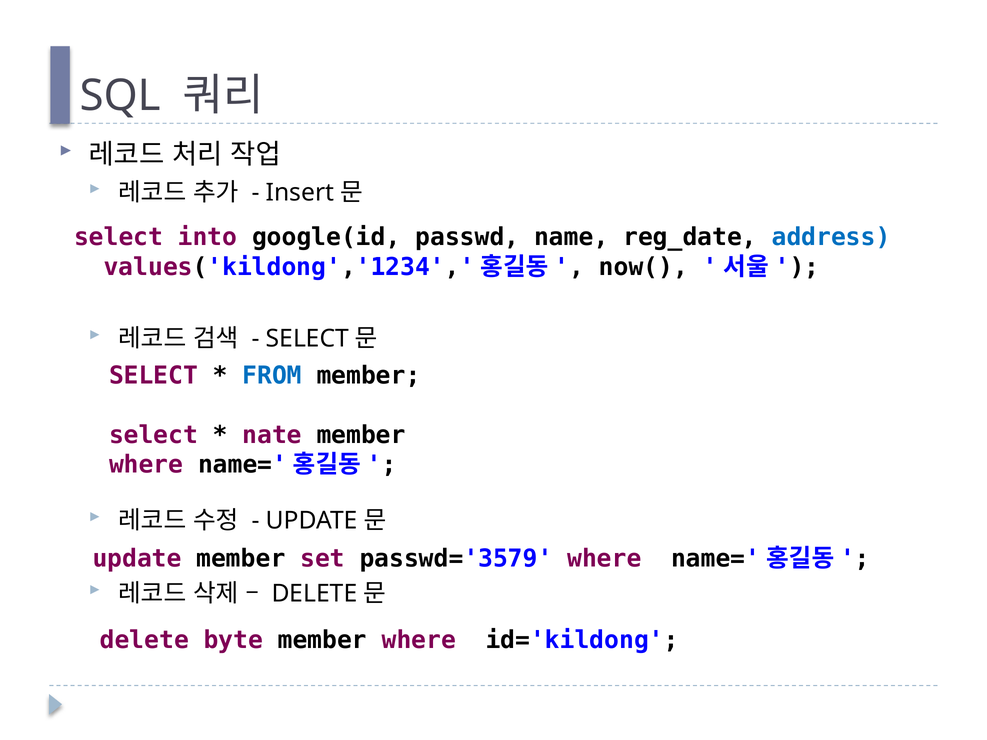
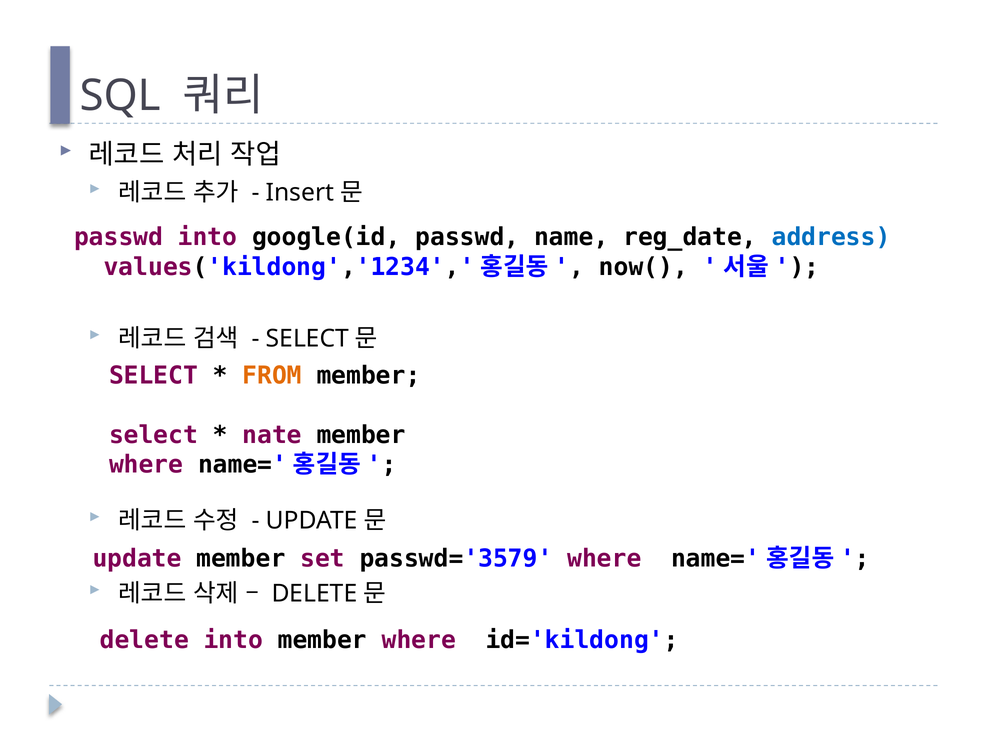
select: select -> passwd (119, 237)
FROM colour: blue -> orange (272, 376)
delete byte: byte -> into (233, 640)
